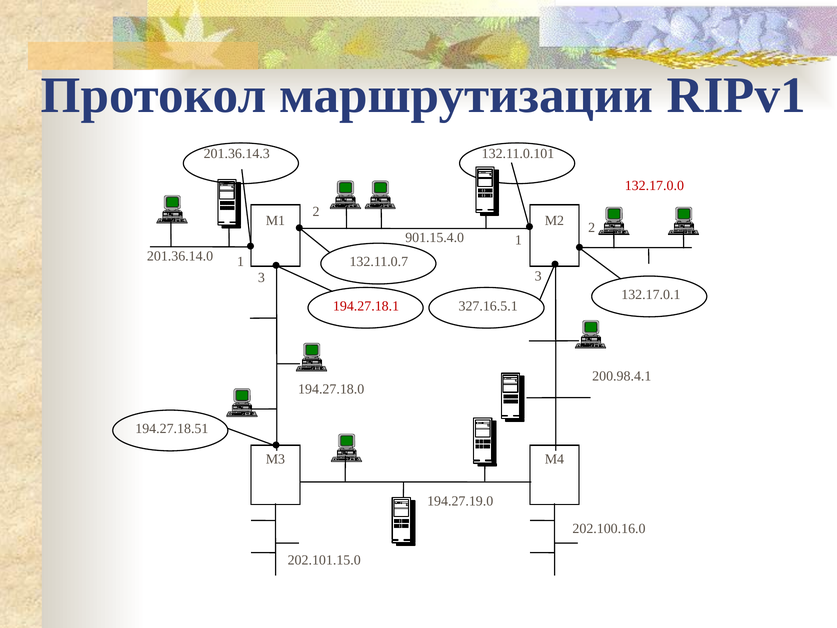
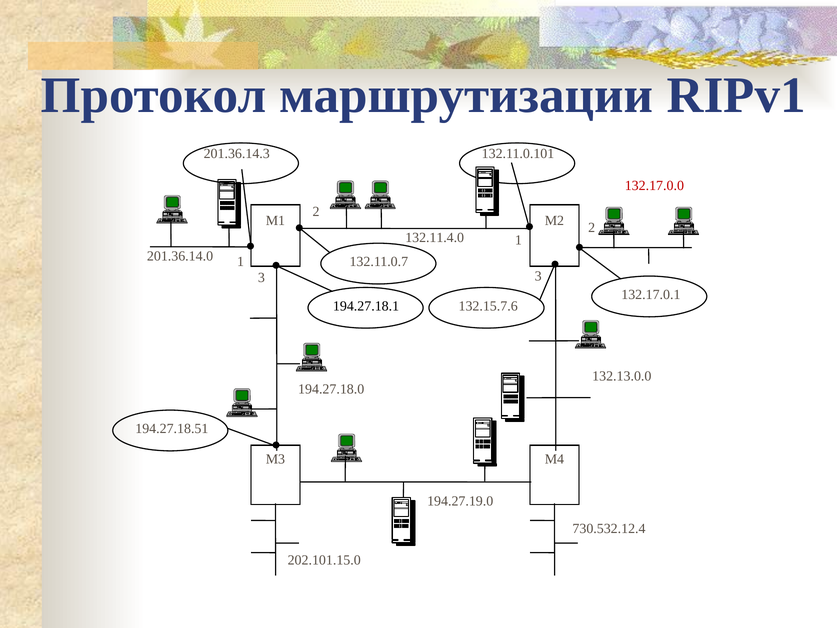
901.15.4.0: 901.15.4.0 -> 132.11.4.0 (435, 238)
194.27.18.1 colour: red -> black (366, 306)
327.16.5.1: 327.16.5.1 -> 132.15.7.6 (488, 306)
200.98.4.1: 200.98.4.1 -> 132.13.0.0 (622, 376)
202.100.16.0: 202.100.16.0 -> 730.532.12.4 (609, 528)
